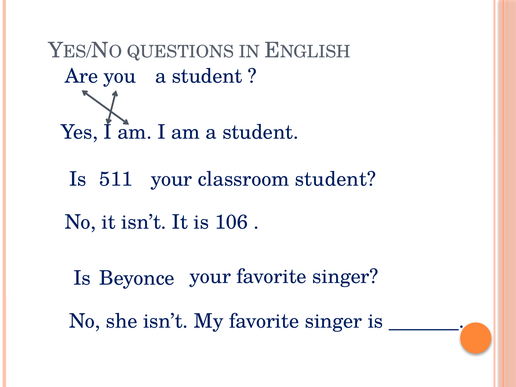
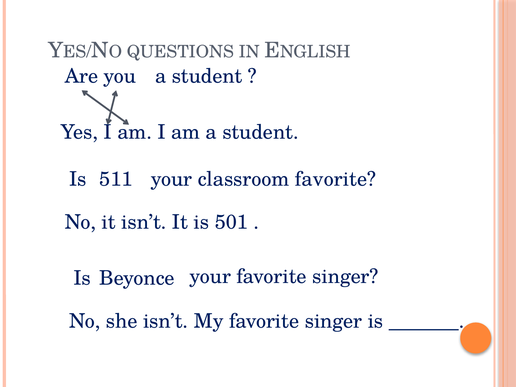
classroom student: student -> favorite (335, 179)
106: 106 -> 501 (231, 222)
